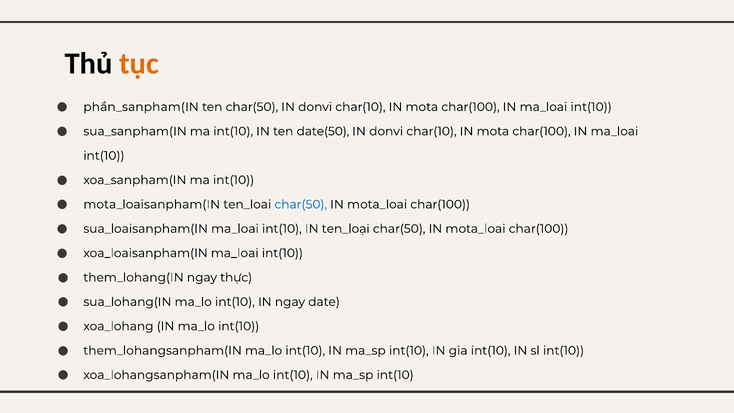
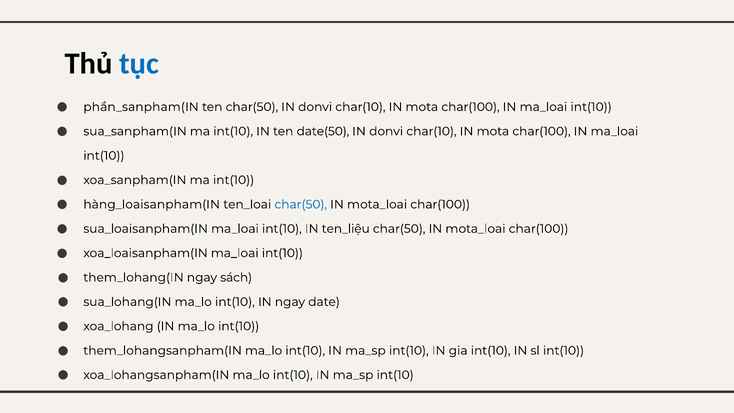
tục colour: orange -> blue (139, 64)
mota_loaisanpham(IN: mota_loaisanpham(IN -> hàng_loaisanpham(IN (152, 204)
ten_loại: ten_loại -> ten_liệu (346, 229)
thực: thực -> sách (236, 277)
